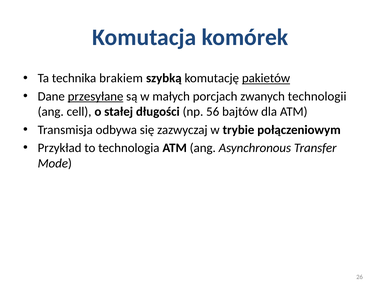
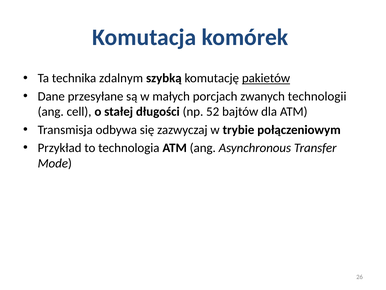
brakiem: brakiem -> zdalnym (121, 78)
przesyłane underline: present -> none (96, 96)
56: 56 -> 52 (213, 112)
